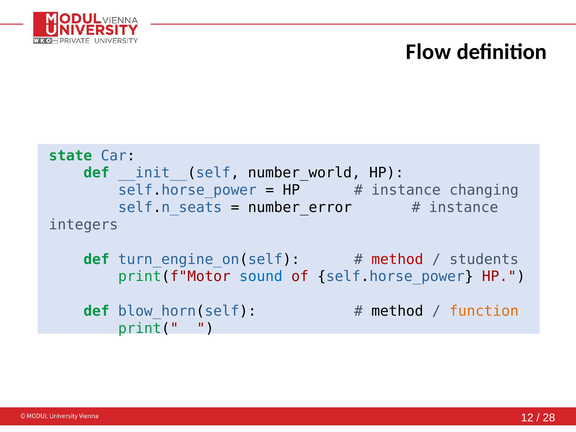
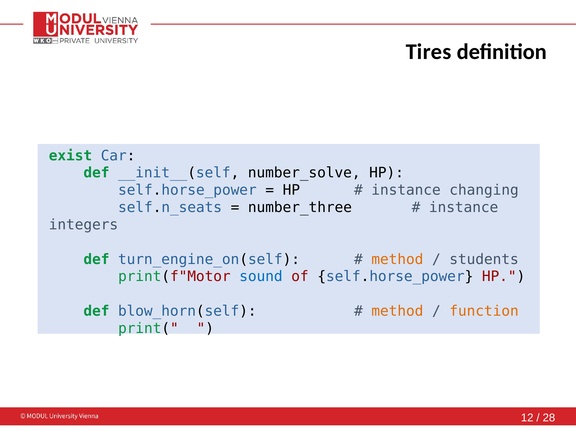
Flow: Flow -> Tires (428, 52)
state: state -> exist (70, 156)
number_world: number_world -> number_solve (304, 173)
number_error: number_error -> number_three (300, 207)
method colour: red -> orange (397, 259)
method colour: black -> orange (397, 311)
